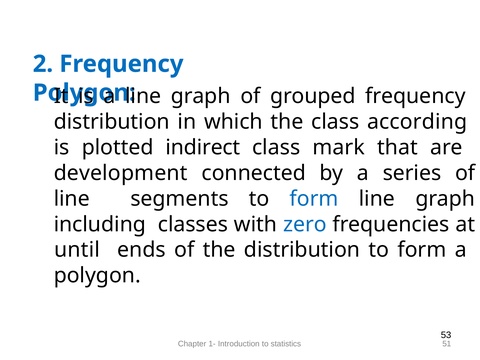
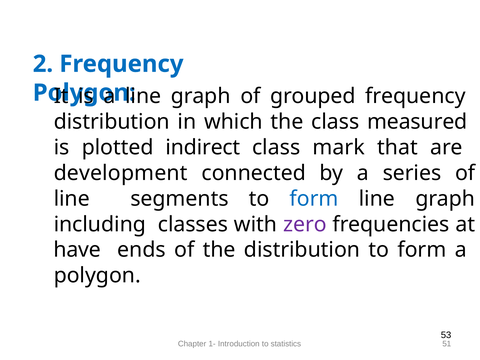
according: according -> measured (417, 122)
zero colour: blue -> purple (305, 224)
until: until -> have (77, 250)
